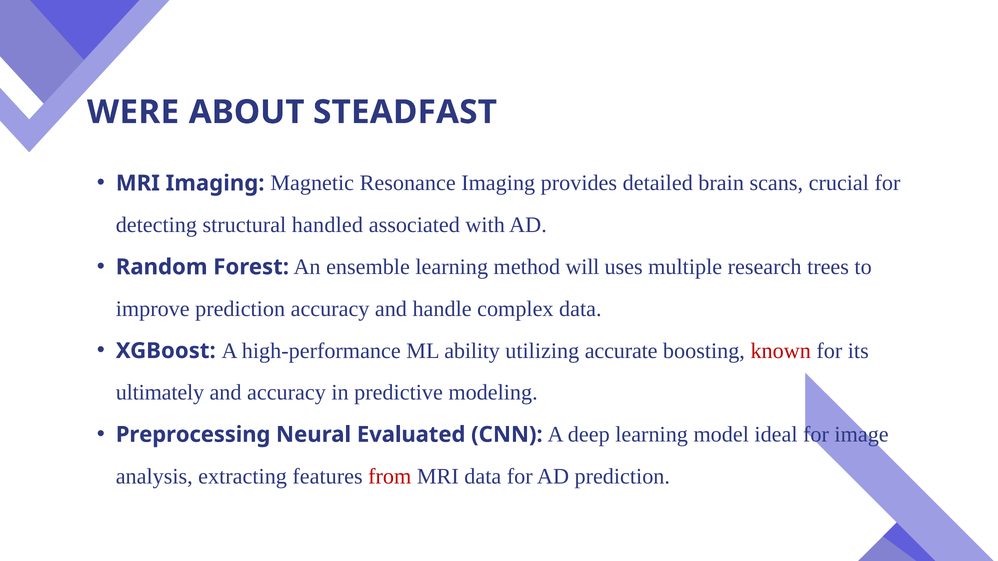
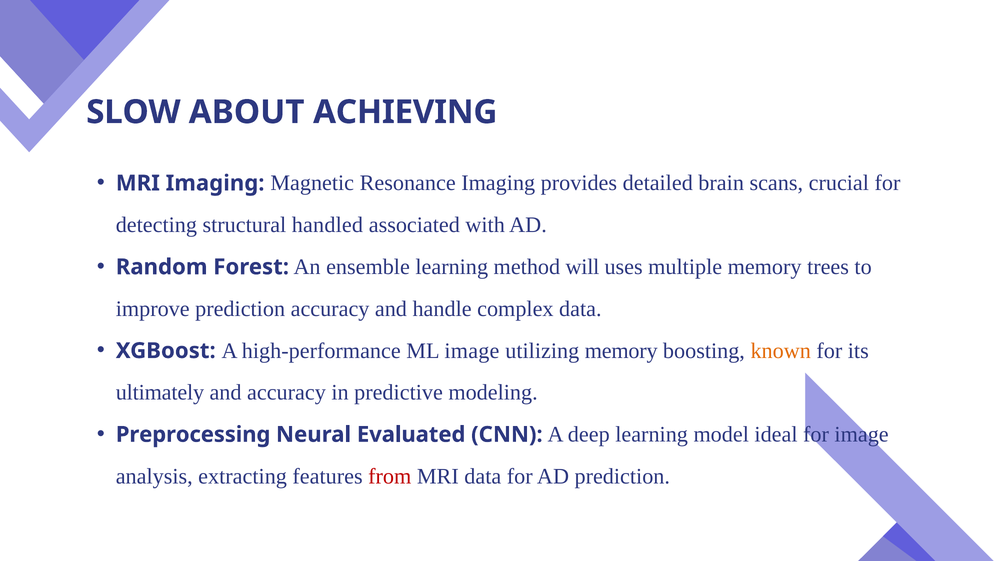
WERE: WERE -> SLOW (133, 112)
STEADFAST: STEADFAST -> ACHIEVING (405, 112)
multiple research: research -> memory (765, 267)
ML ability: ability -> image (472, 351)
utilizing accurate: accurate -> memory (621, 351)
known colour: red -> orange (781, 351)
